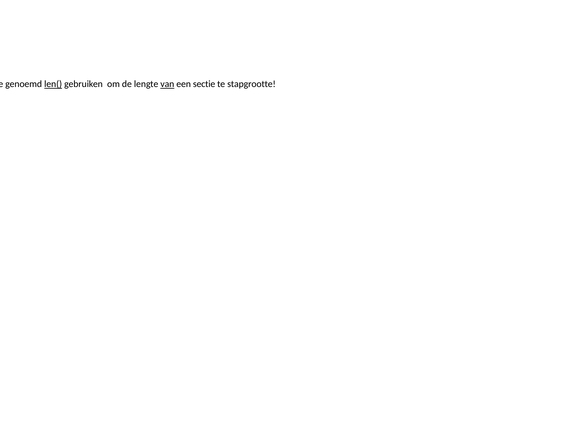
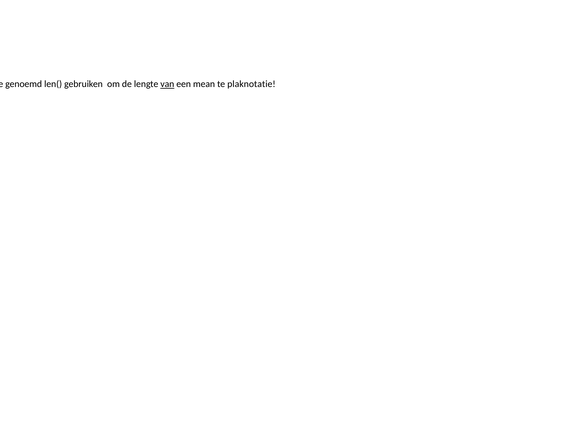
len( underline: present -> none (53, 84)
sectie: sectie -> mean (204, 84)
stapgrootte: stapgrootte -> plaknotatie (251, 84)
